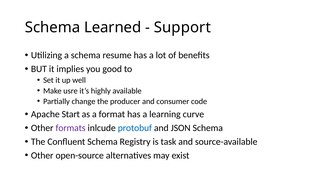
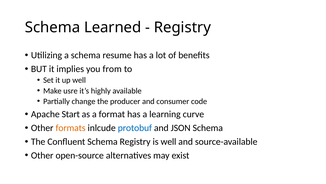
Support: Support -> Registry (182, 27)
good: good -> from (112, 69)
formats colour: purple -> orange (71, 128)
is task: task -> well (168, 141)
